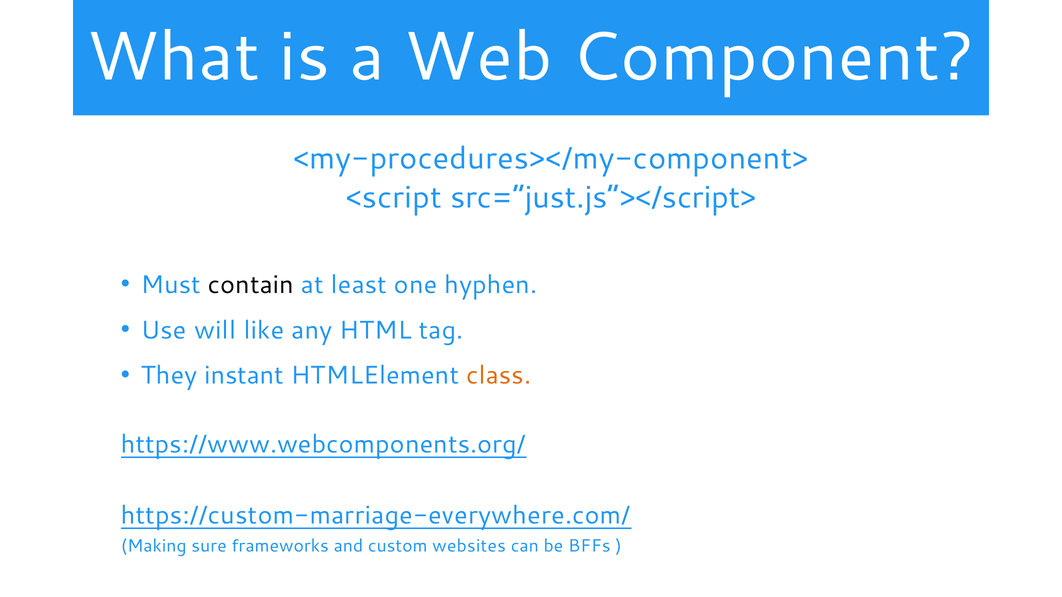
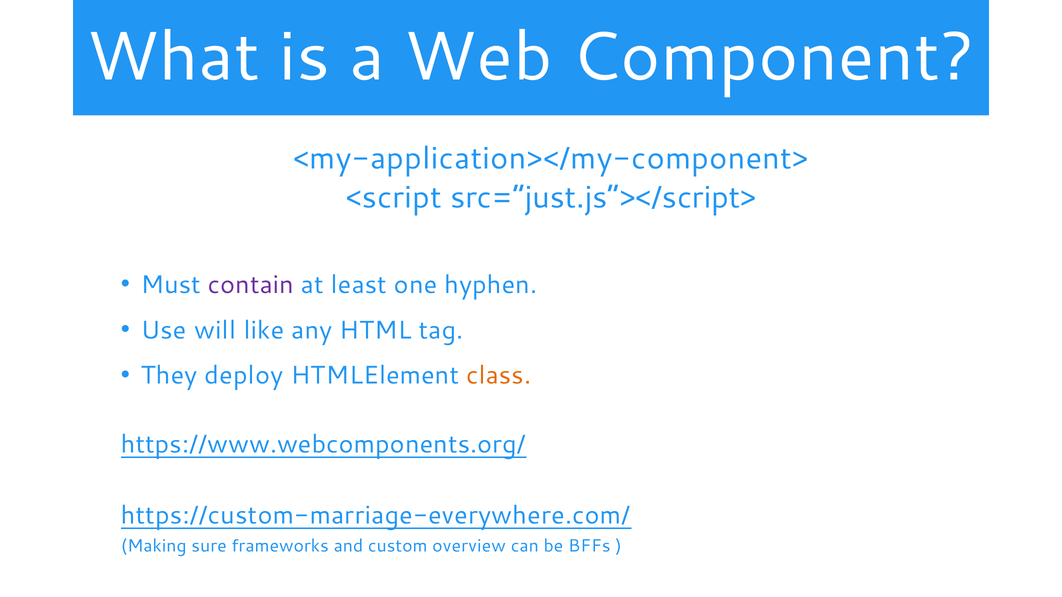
<my-procedures></my-component>: <my-procedures></my-component> -> <my-application></my-component> (551, 159)
contain colour: black -> purple (251, 285)
instant: instant -> deploy (244, 376)
websites: websites -> overview (469, 546)
